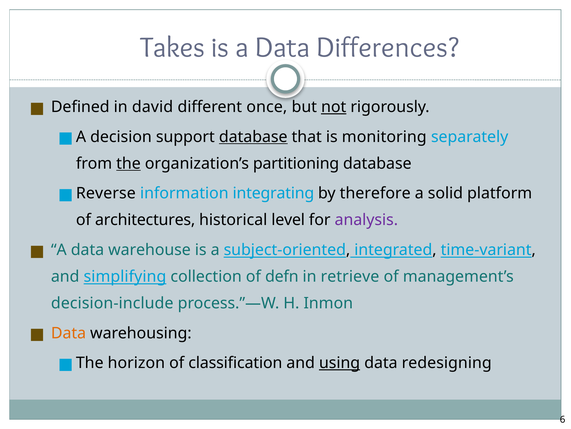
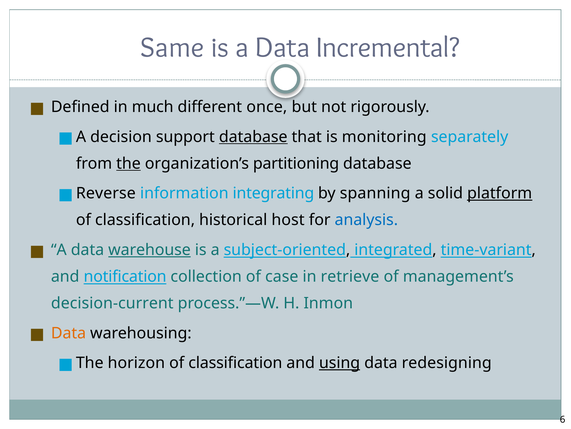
Takes: Takes -> Same (172, 47)
Differences: Differences -> Incremental (388, 47)
david: david -> much (153, 107)
not underline: present -> none (334, 107)
therefore: therefore -> spanning (375, 193)
platform underline: none -> present (500, 193)
architectures: architectures -> classification (145, 220)
level: level -> host (288, 220)
analysis colour: purple -> blue (366, 220)
warehouse underline: none -> present (150, 249)
simplifying: simplifying -> notification (125, 276)
defn: defn -> case (282, 276)
decision-include: decision-include -> decision-current (112, 303)
